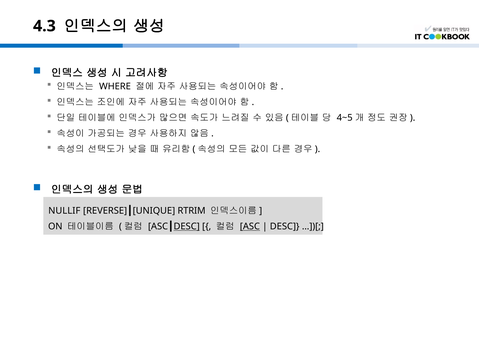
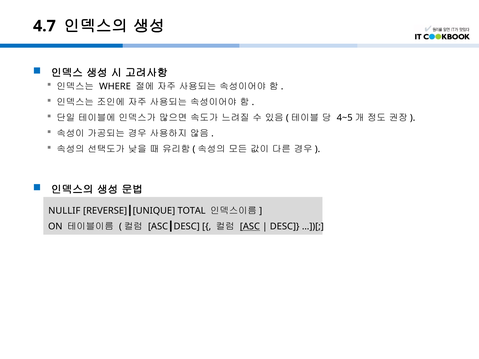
4.3: 4.3 -> 4.7 (44, 26)
RTRIM: RTRIM -> TOTAL (192, 211)
DESC underline: present -> none (187, 227)
